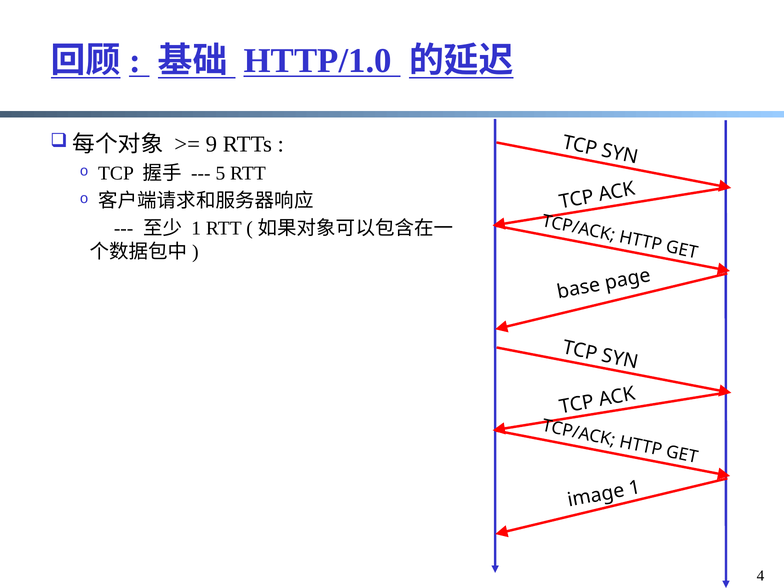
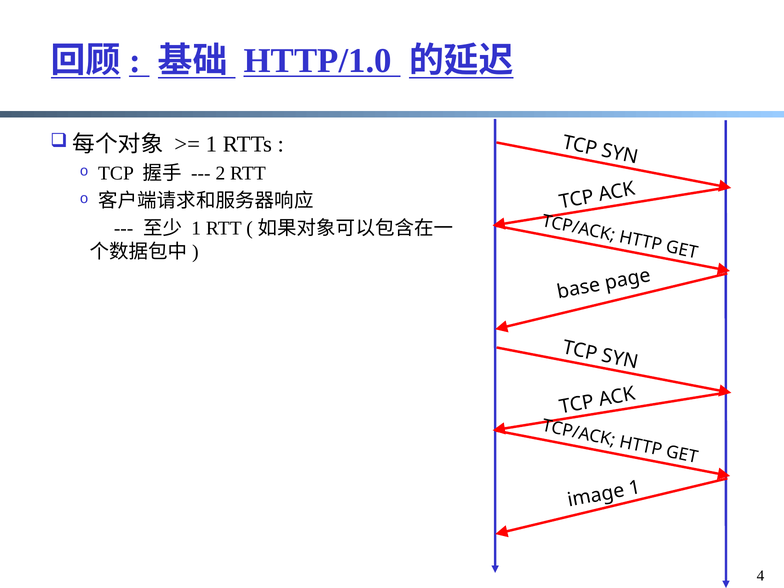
9: 9 -> 1 (211, 144)
5: 5 -> 2 (220, 173)
